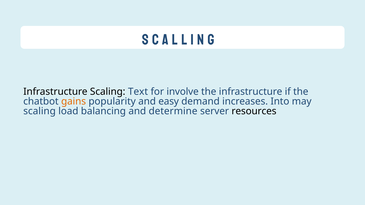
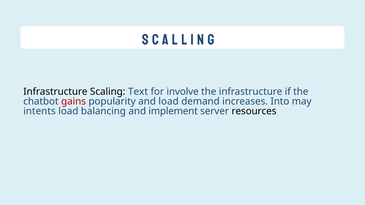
gains colour: orange -> red (74, 102)
and easy: easy -> load (169, 102)
scaling: scaling -> intents (39, 111)
determine: determine -> implement (173, 111)
